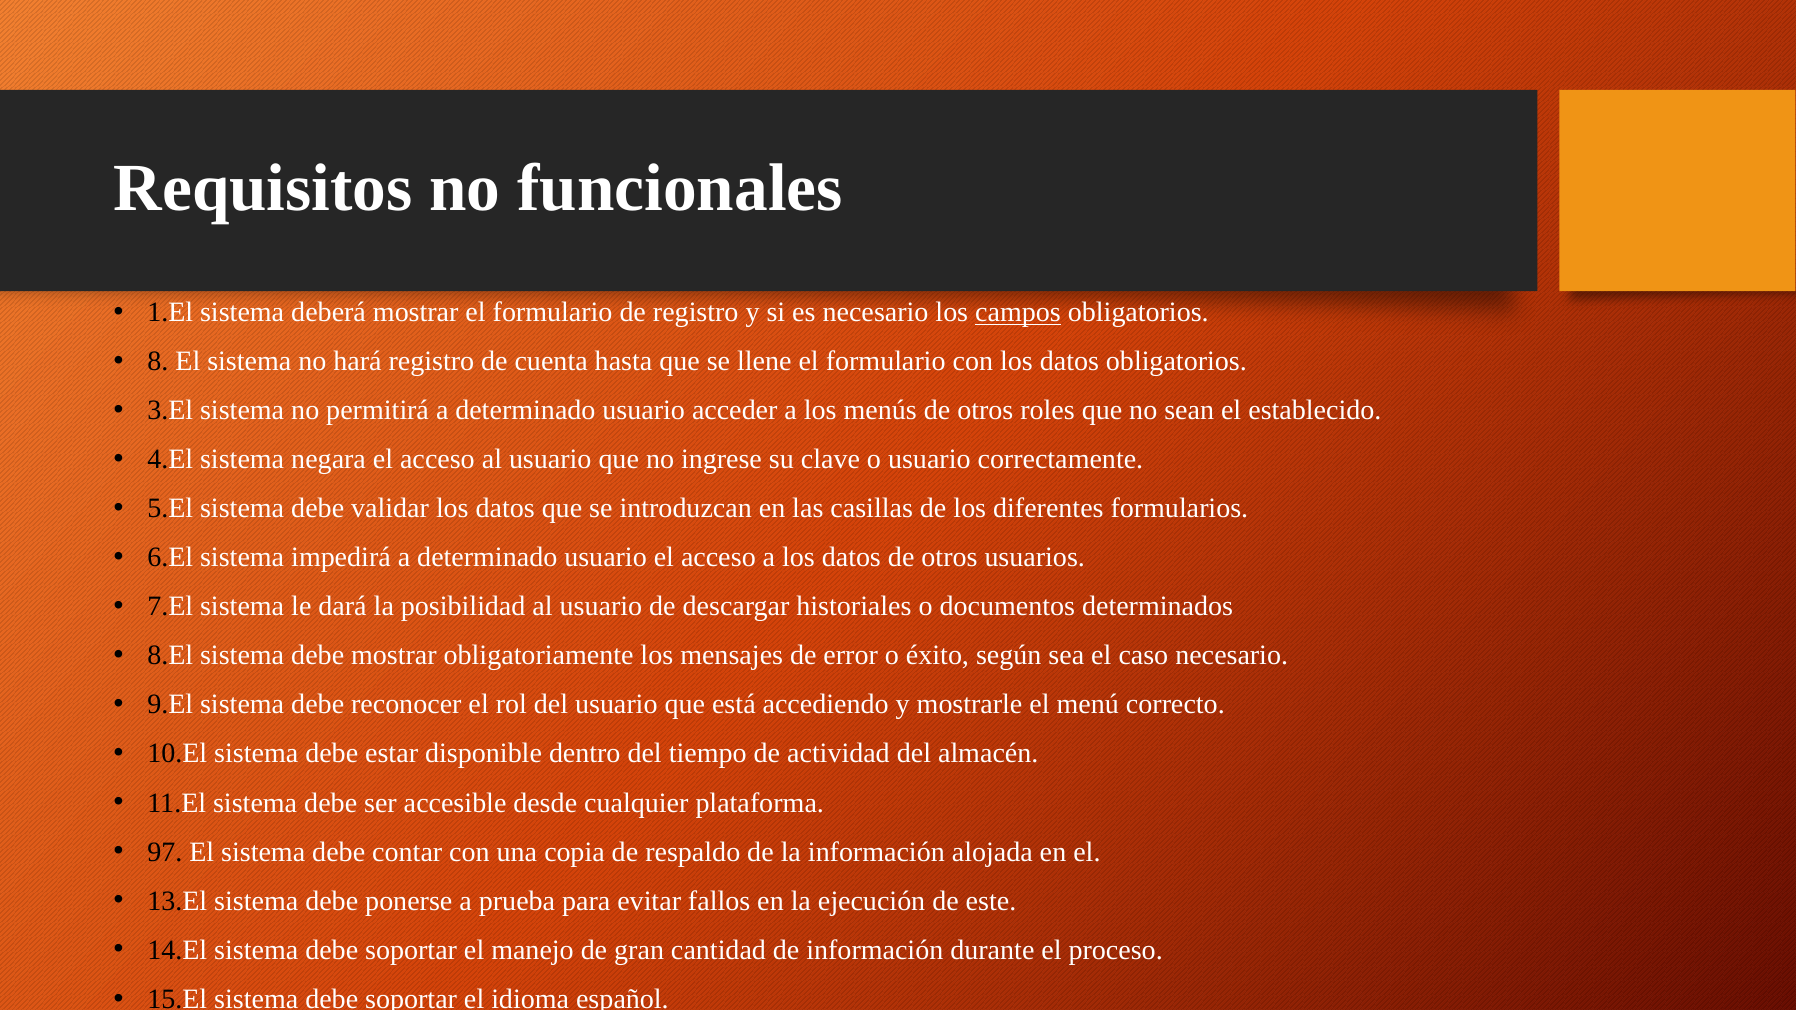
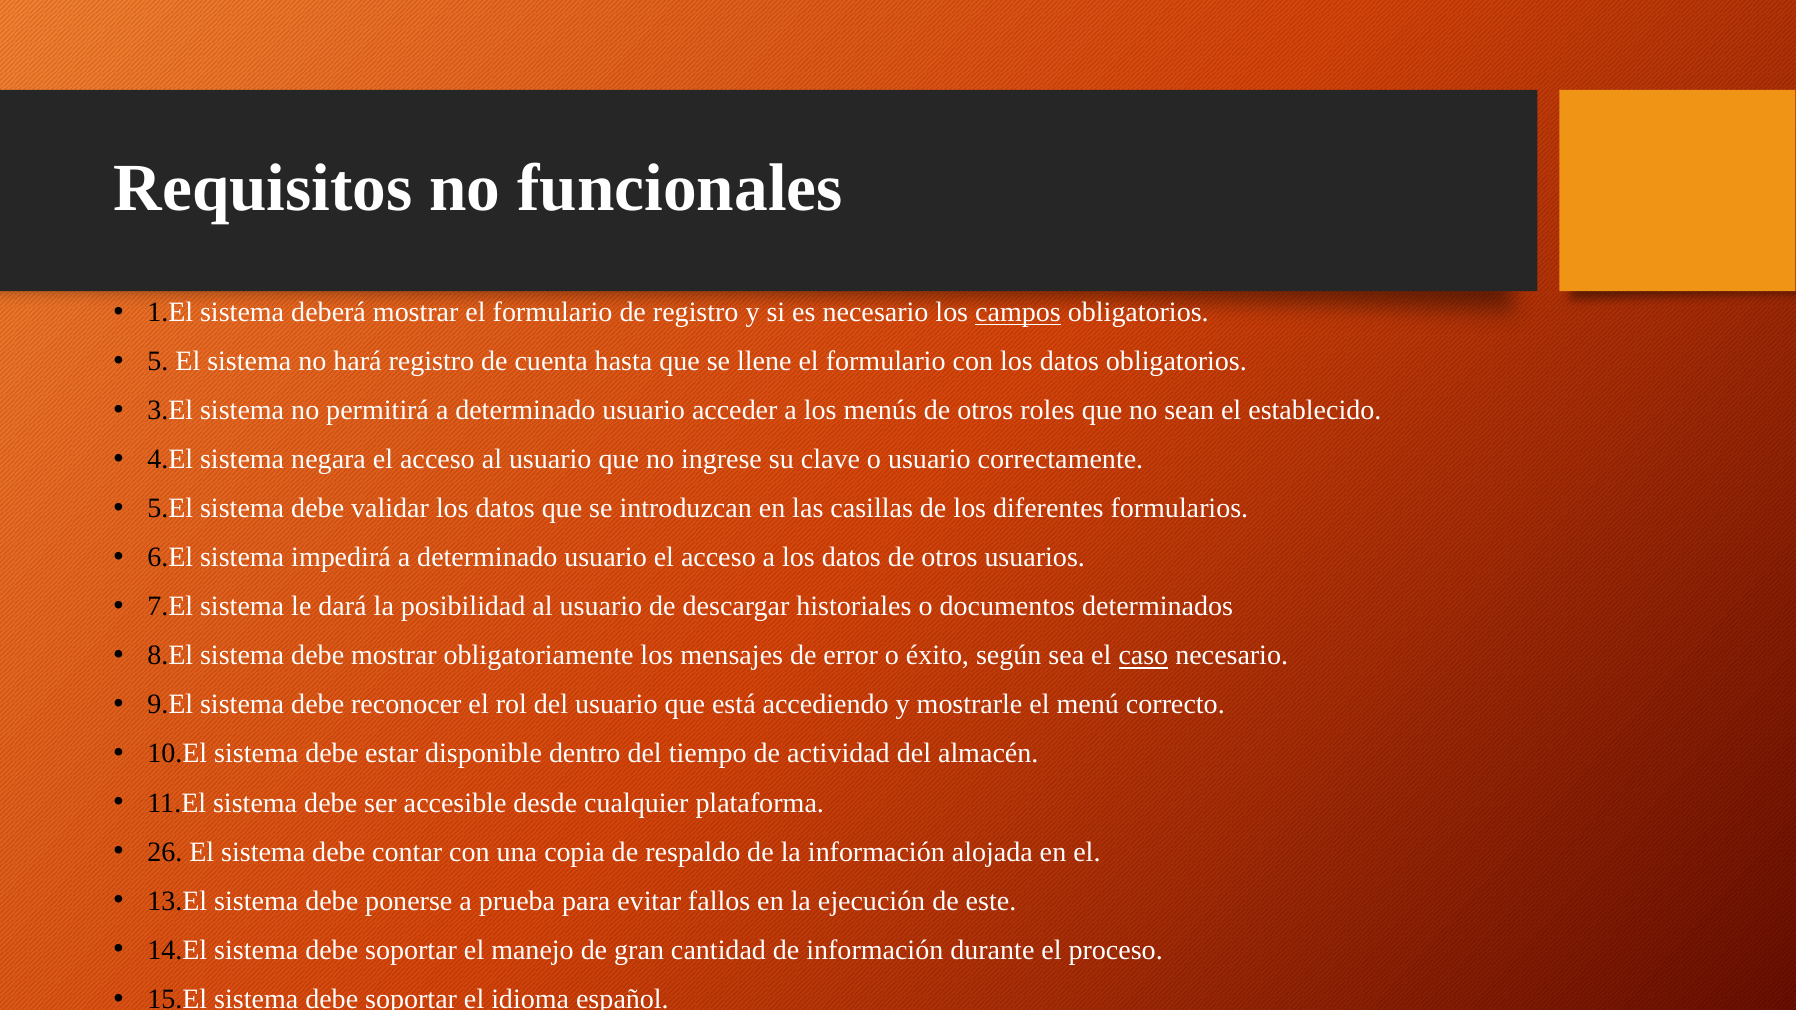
8: 8 -> 5 (158, 361)
caso underline: none -> present (1143, 656)
97: 97 -> 26 (165, 852)
